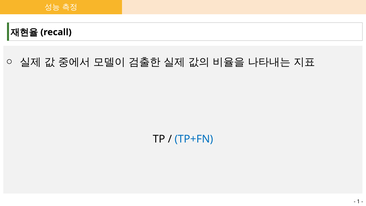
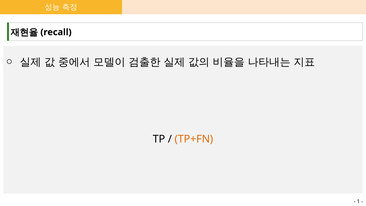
TP+FN colour: blue -> orange (194, 139)
